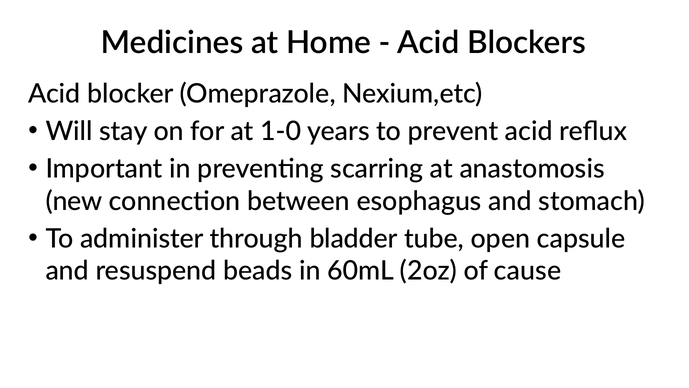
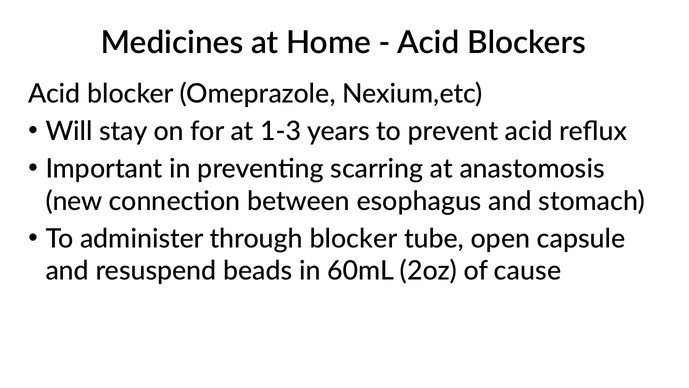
1-0: 1-0 -> 1-3 (281, 131)
through bladder: bladder -> blocker (353, 239)
